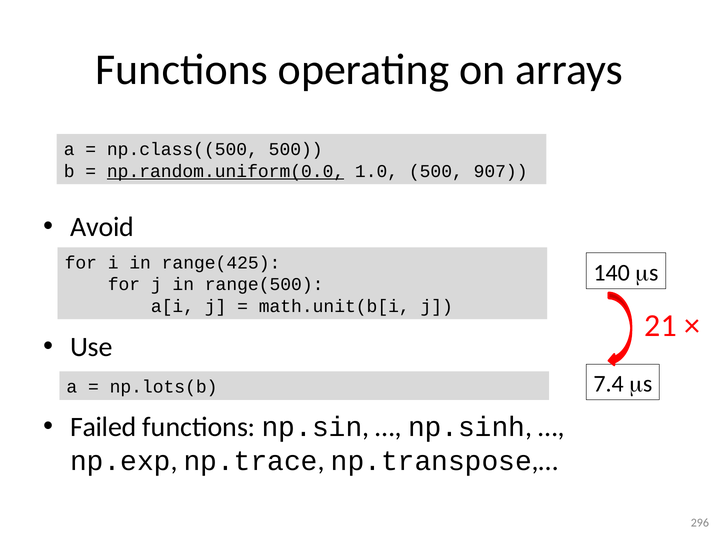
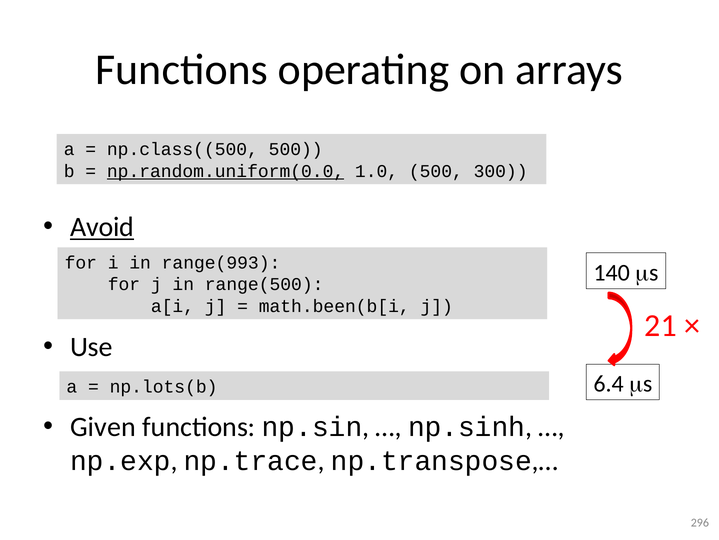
907: 907 -> 300 (501, 171)
Avoid underline: none -> present (102, 227)
range(425: range(425 -> range(993 (221, 263)
math.unit(b[i: math.unit(b[i -> math.been(b[i (334, 306)
7.4: 7.4 -> 6.4 (609, 383)
Failed: Failed -> Given (103, 427)
